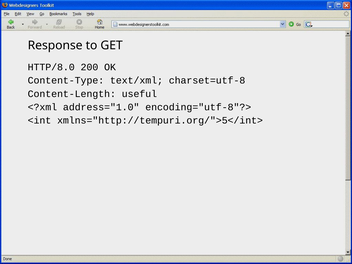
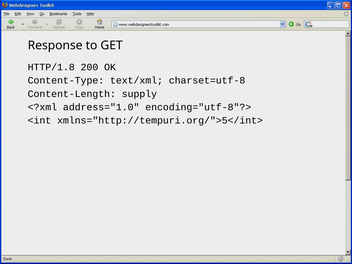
HTTP/8.0: HTTP/8.0 -> HTTP/1.8 (51, 67)
useful: useful -> supply (139, 94)
